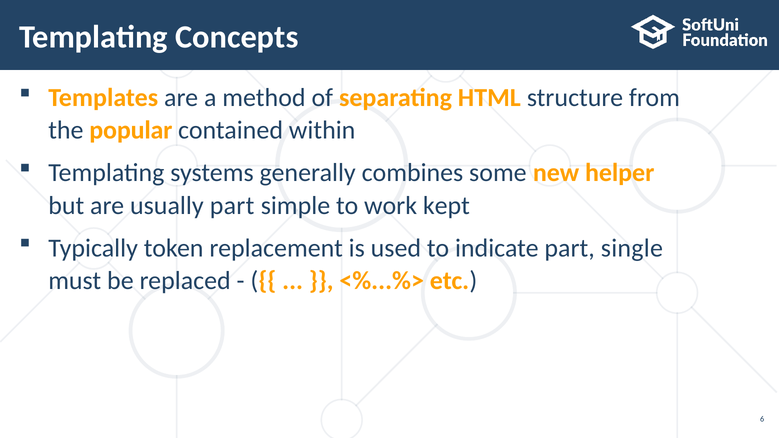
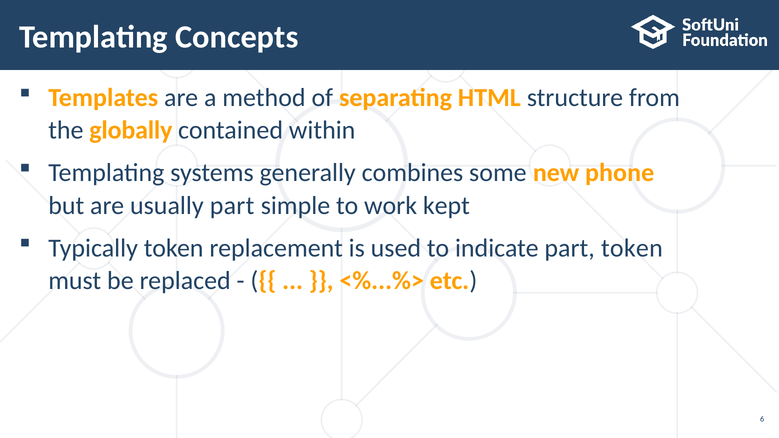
popular: popular -> globally (131, 130)
helper: helper -> phone (620, 173)
part single: single -> token (632, 248)
